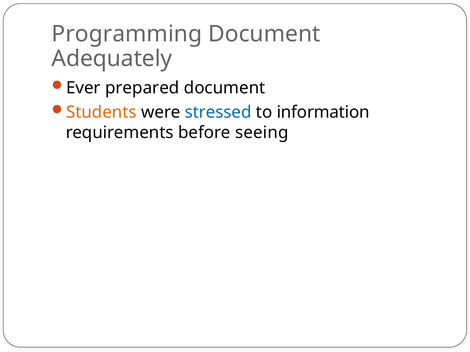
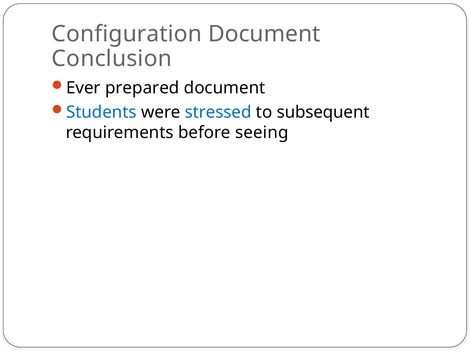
Programming: Programming -> Configuration (127, 34)
Adequately: Adequately -> Conclusion (112, 59)
Students colour: orange -> blue (101, 112)
information: information -> subsequent (323, 112)
